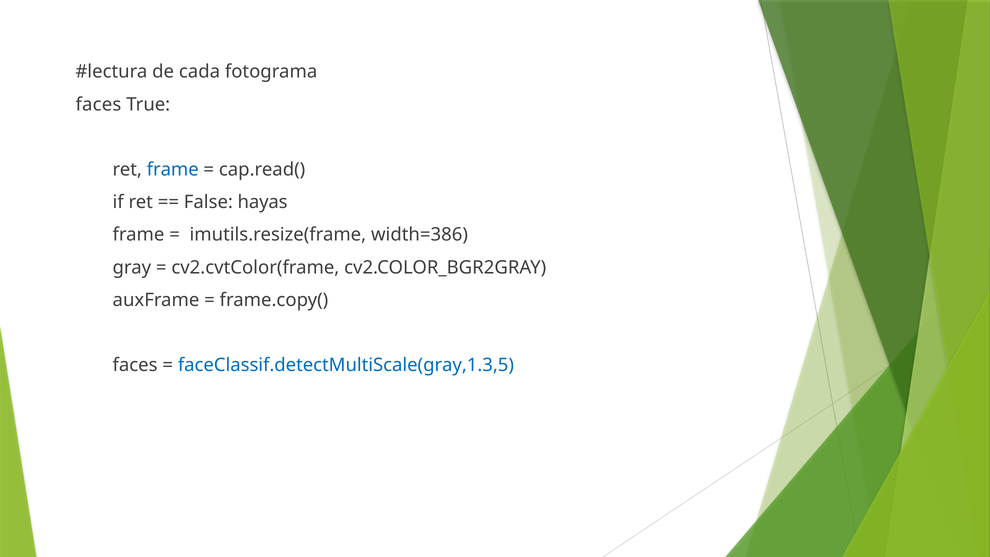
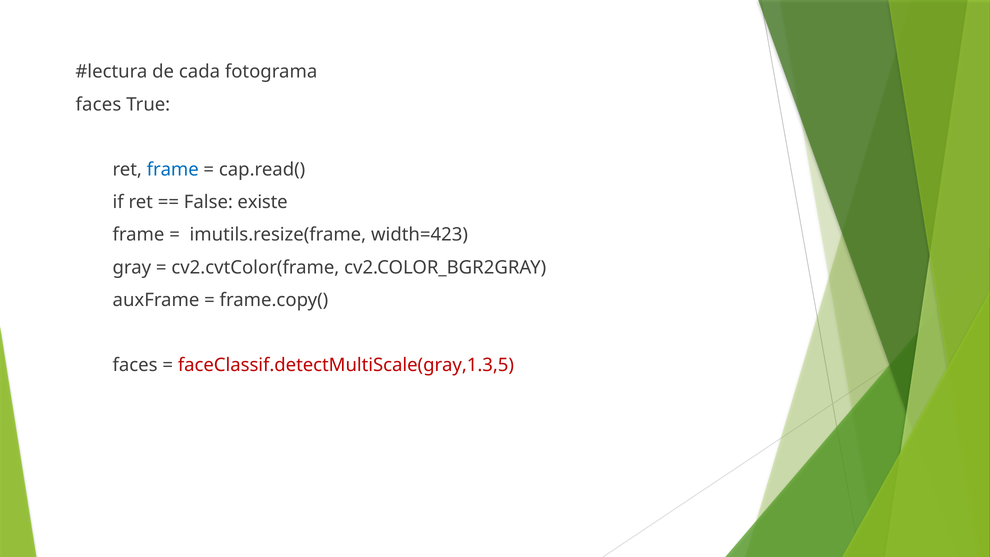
hayas: hayas -> existe (263, 202)
width=386: width=386 -> width=423 (419, 235)
faceClassif.detectMultiScale(gray,1.3,5 colour: blue -> red (346, 365)
